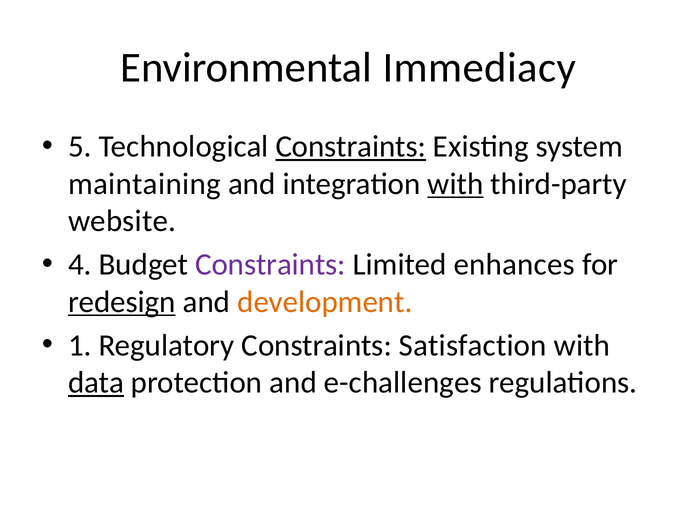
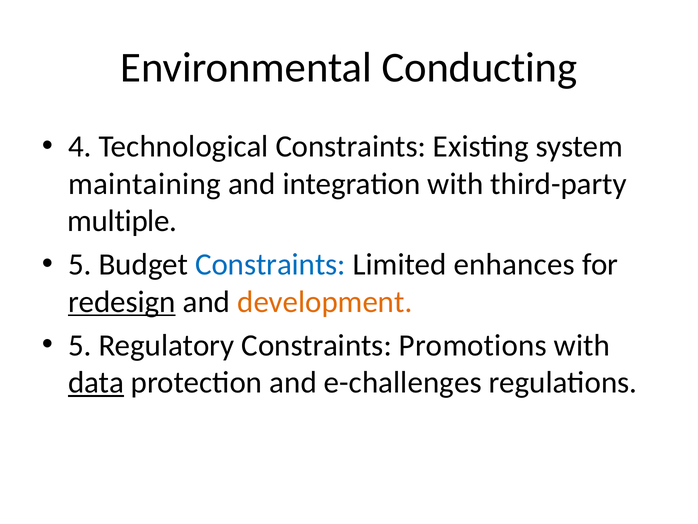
Immediacy: Immediacy -> Conducting (479, 68)
5: 5 -> 4 (80, 146)
Constraints underline: present -> none (351, 146)
with underline: present -> none (455, 184)
website: website -> multiple (122, 221)
4: 4 -> 5 (80, 264)
Constraints colour: purple -> blue (270, 264)
1: 1 -> 5 (80, 345)
Satisfaction: Satisfaction -> Promotions (473, 345)
